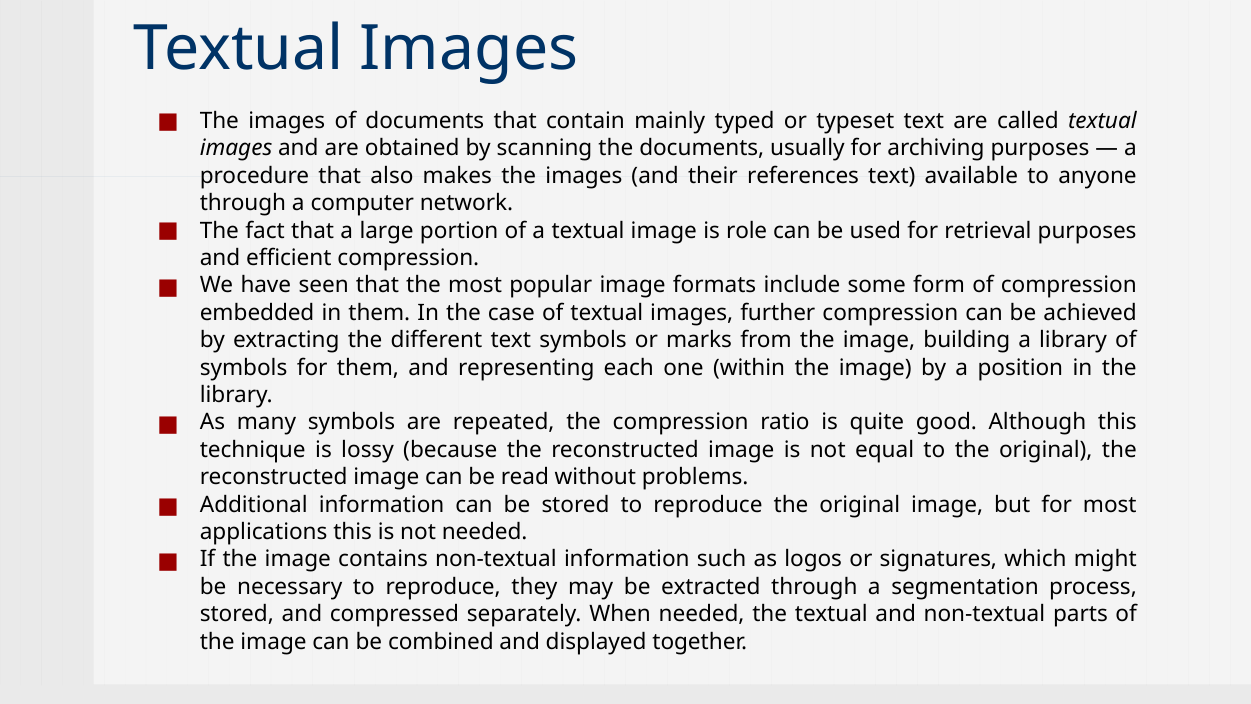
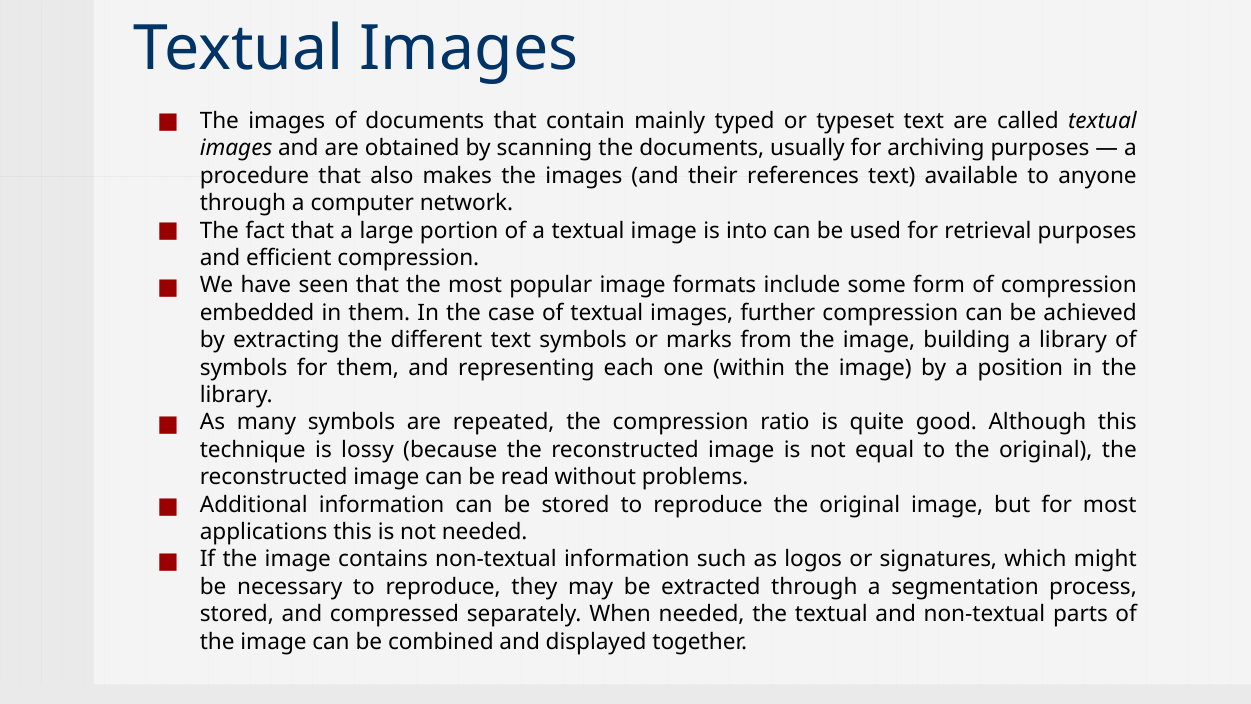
role: role -> into (747, 231)
